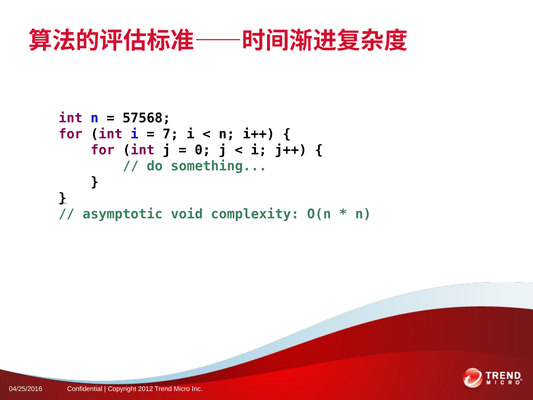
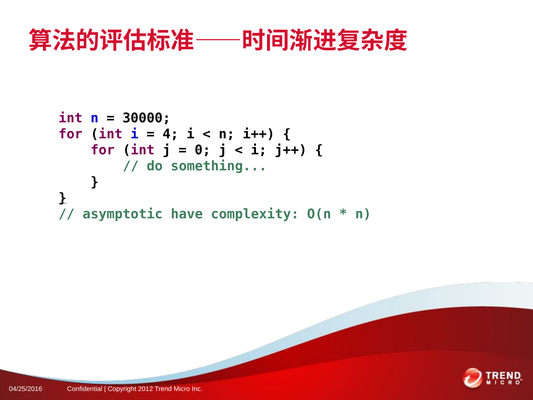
57568: 57568 -> 30000 (147, 118)
7: 7 -> 4 (171, 134)
void: void -> have (187, 214)
